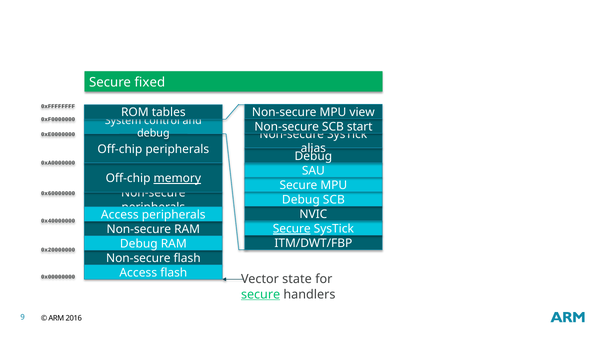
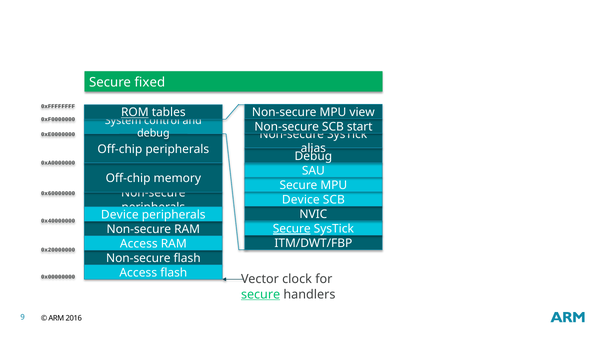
ROM underline: none -> present (135, 113)
memory underline: present -> none (177, 178)
Debug: Debug -> Device (301, 200)
Access: Access -> Device (120, 215)
Debug: Debug -> Access (139, 244)
state: state -> clock (297, 280)
